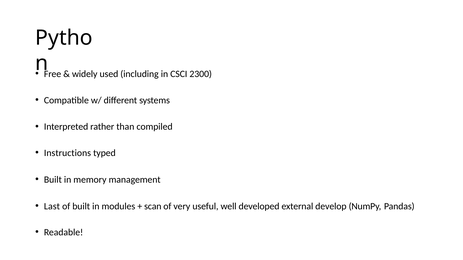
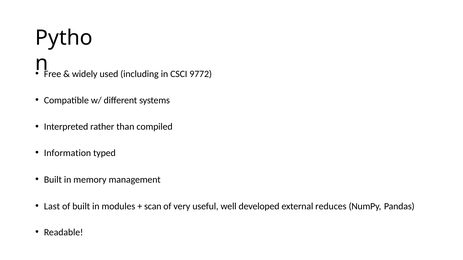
2300: 2300 -> 9772 (201, 74)
Instructions: Instructions -> Information (68, 153)
develop: develop -> reduces (331, 207)
